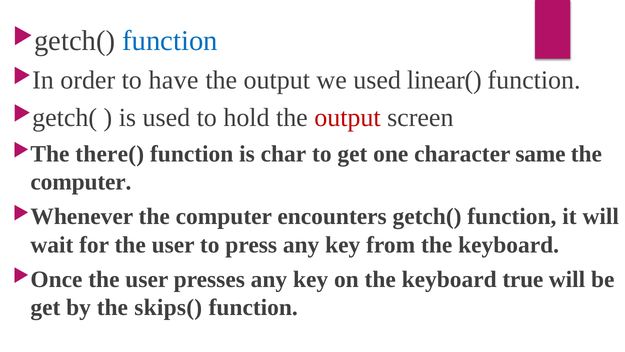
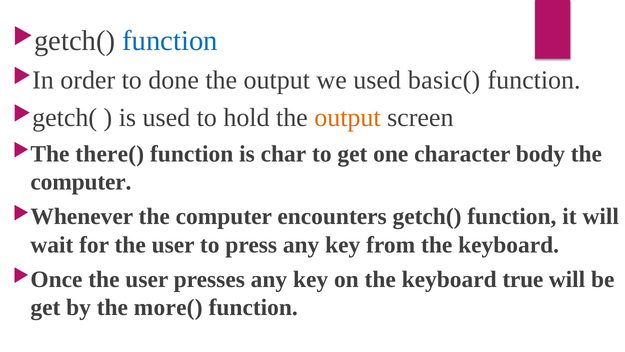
have: have -> done (174, 80)
linear(: linear( -> basic( (444, 80)
output colour: red -> orange (347, 118)
same: same -> body (540, 154)
skips(: skips( -> more( (168, 307)
